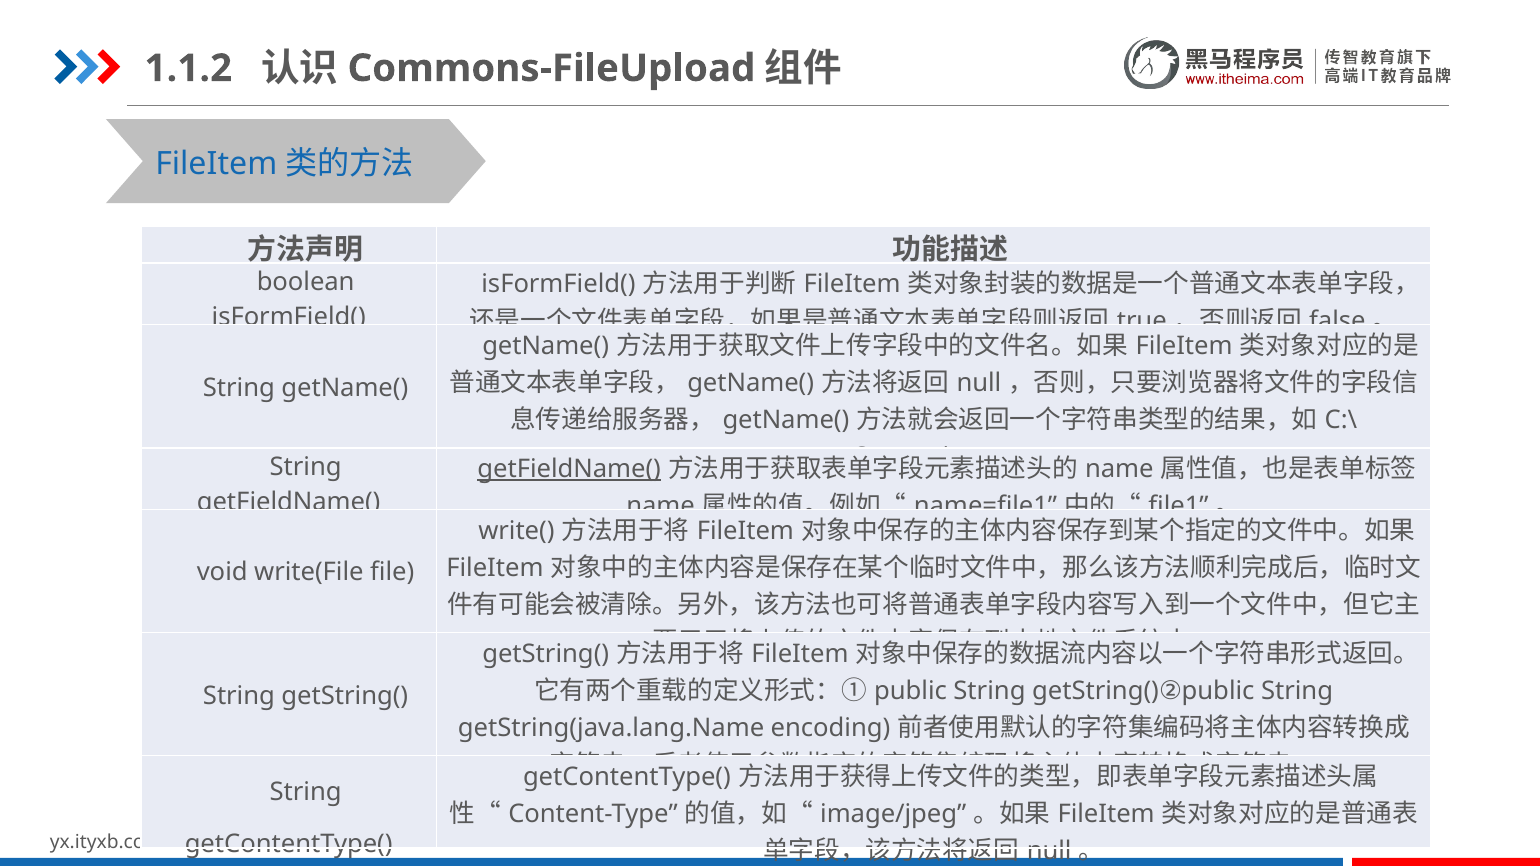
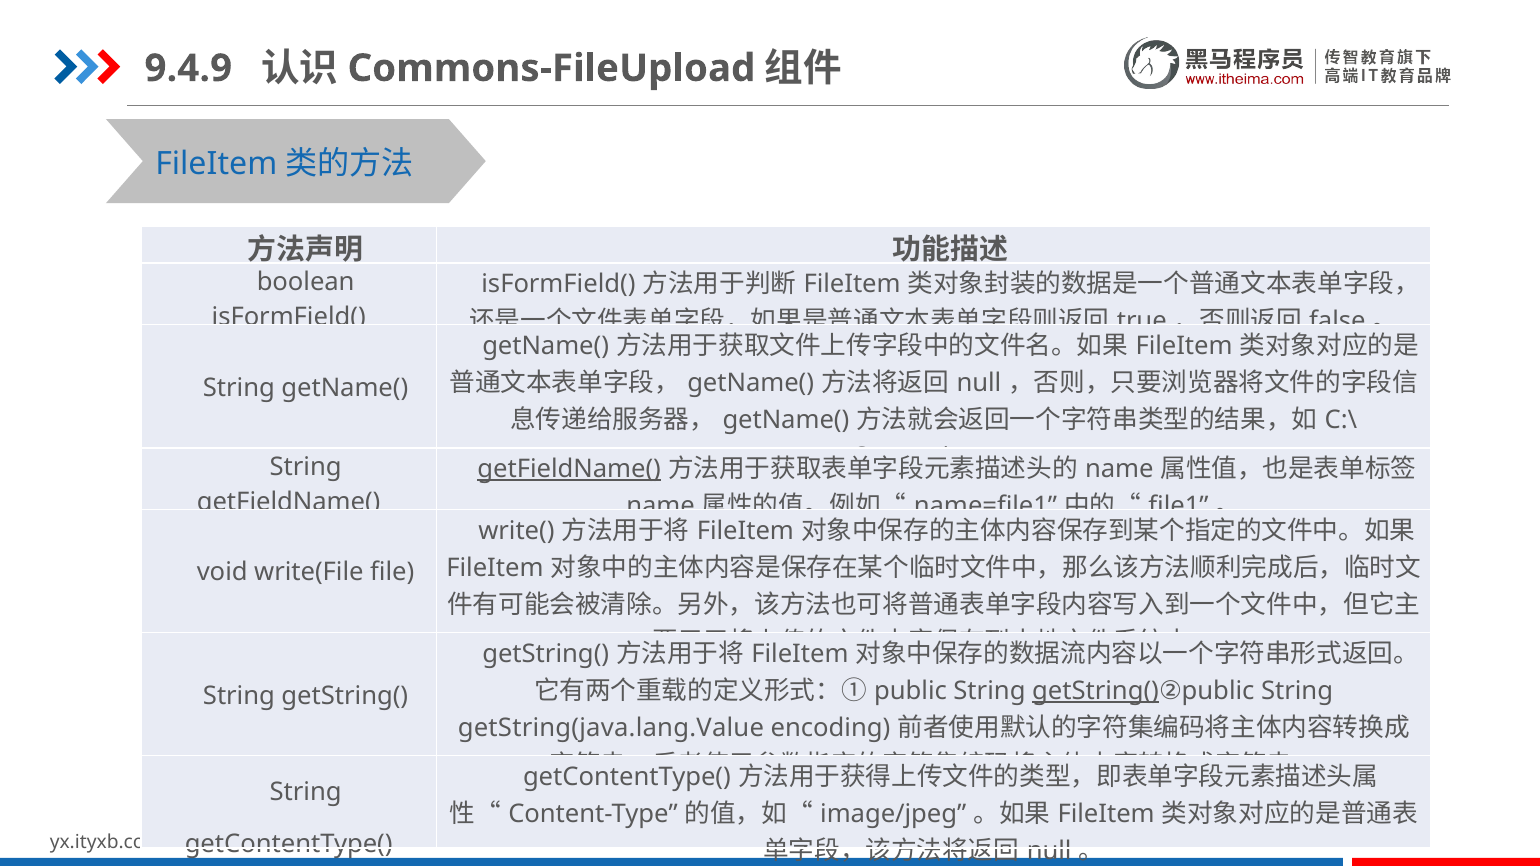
1.1.2: 1.1.2 -> 9.4.9 (188, 68)
getString( underline: none -> present (1095, 691)
getString(java.lang.Name: getString(java.lang.Name -> getString(java.lang.Value (611, 728)
